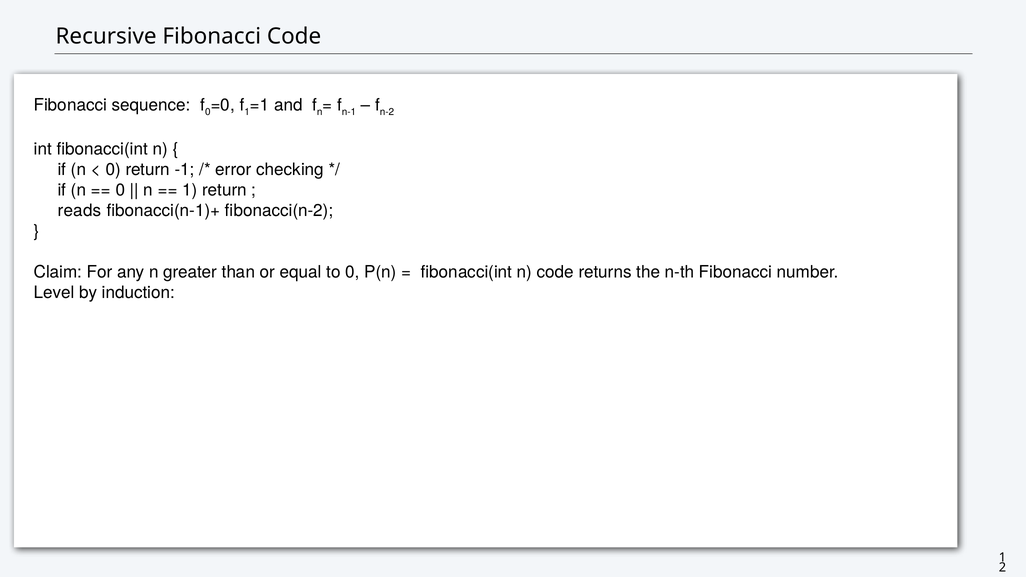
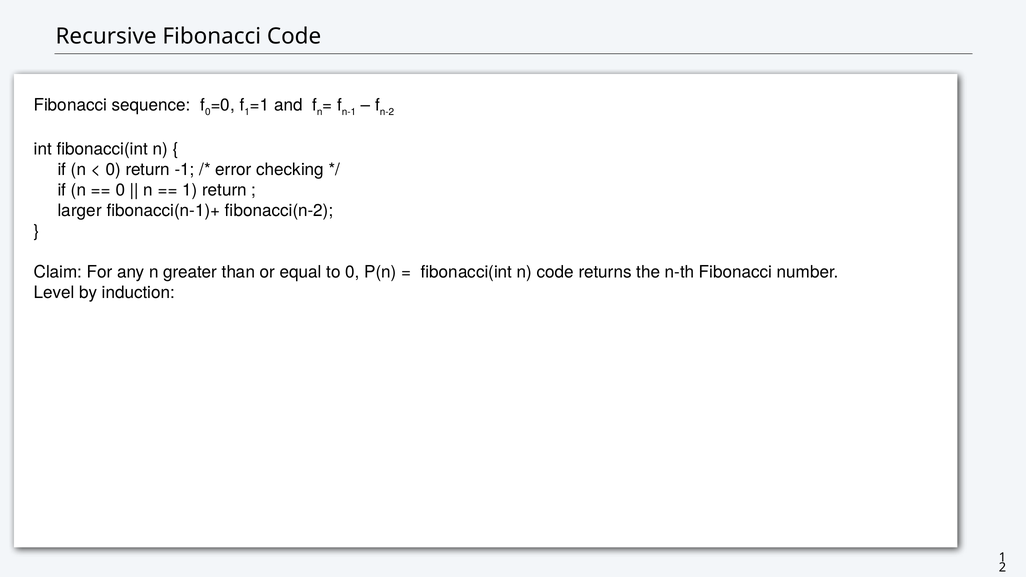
reads: reads -> larger (80, 211)
